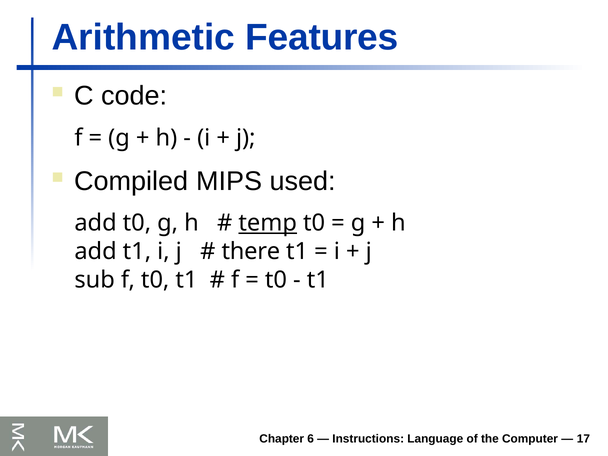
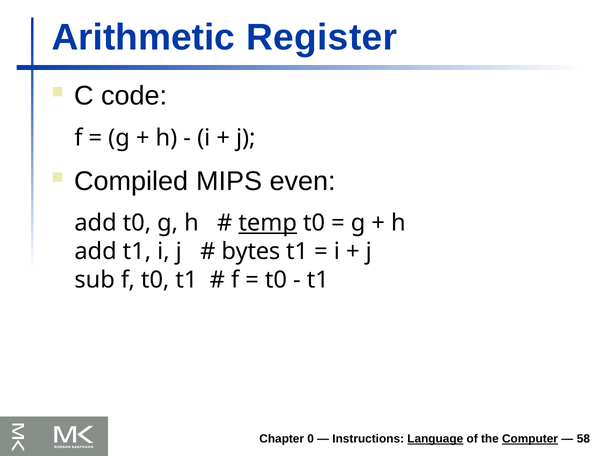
Features: Features -> Register (322, 38)
used: used -> even (303, 181)
there: there -> bytes (251, 252)
6: 6 -> 0 (311, 439)
Language underline: none -> present (435, 439)
Computer underline: none -> present (530, 439)
17: 17 -> 58 (583, 439)
